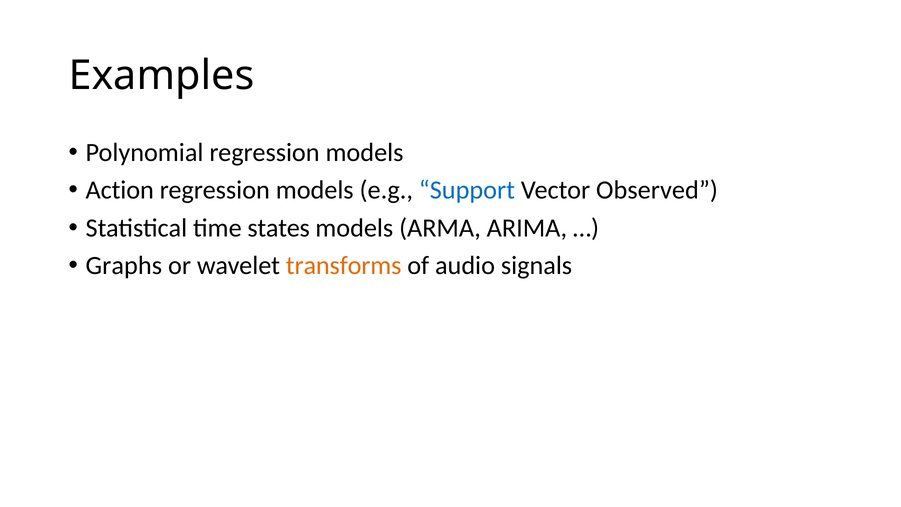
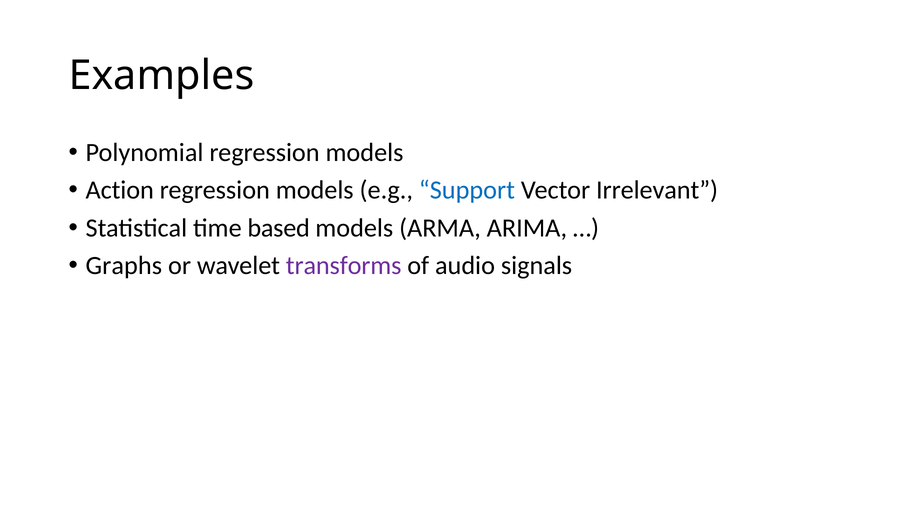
Observed: Observed -> Irrelevant (657, 190)
states: states -> based (279, 228)
transforms colour: orange -> purple (344, 266)
